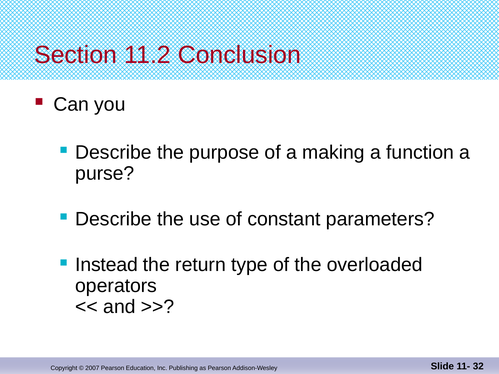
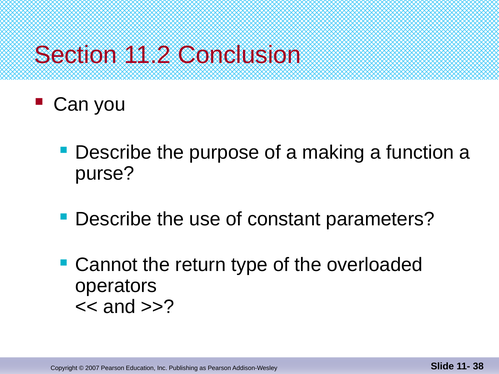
Instead: Instead -> Cannot (106, 265)
32: 32 -> 38 (478, 367)
